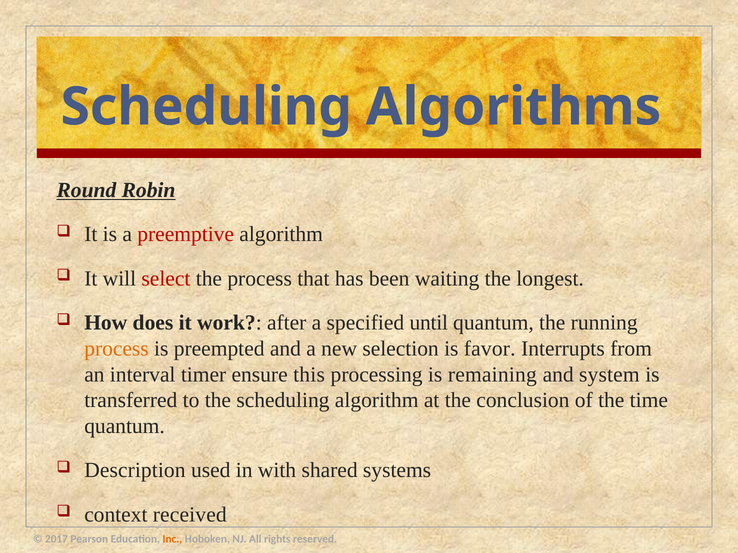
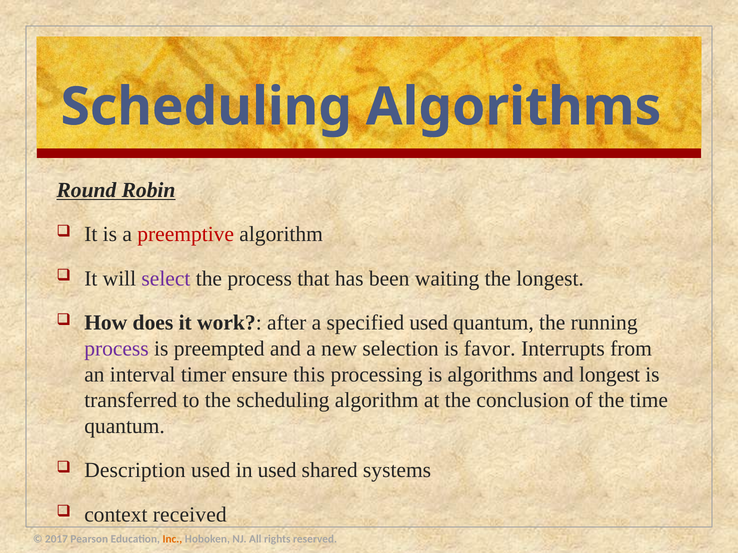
select colour: red -> purple (166, 279)
specified until: until -> used (429, 323)
process colour: orange -> purple (116, 349)
is remaining: remaining -> algorithms (493, 375)
and system: system -> longest (610, 375)
in with: with -> used (277, 471)
